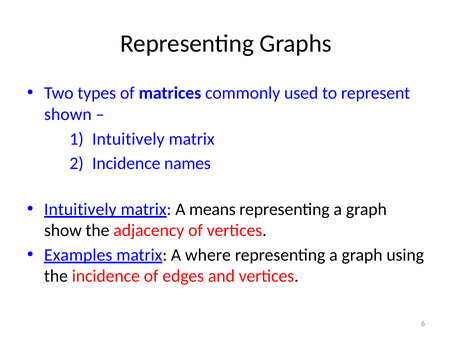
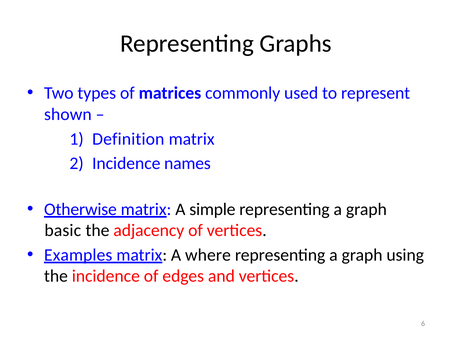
Intuitively: Intuitively -> Definition (128, 139)
Intuitively: Intuitively -> Otherwise (80, 209)
means: means -> simple (212, 209)
show: show -> basic (63, 230)
